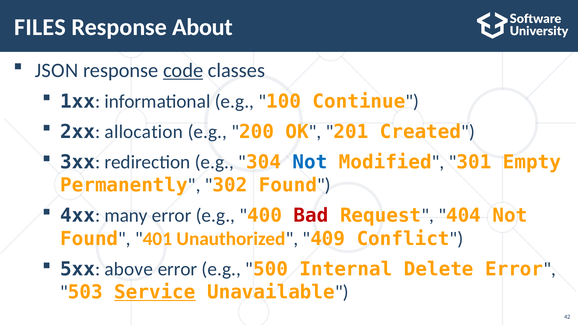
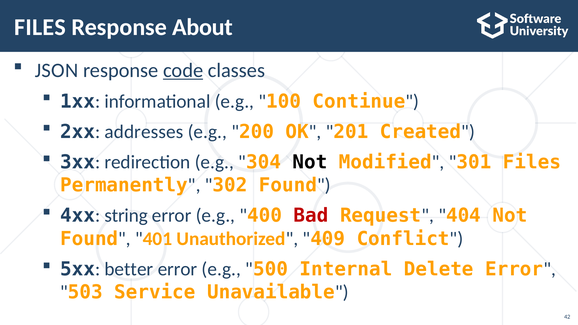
allocation: allocation -> addresses (144, 132)
Not colour: blue -> black (310, 162)
301 Empty: Empty -> Files (532, 162)
many: many -> string (126, 216)
above: above -> better (129, 269)
Service underline: present -> none (155, 292)
